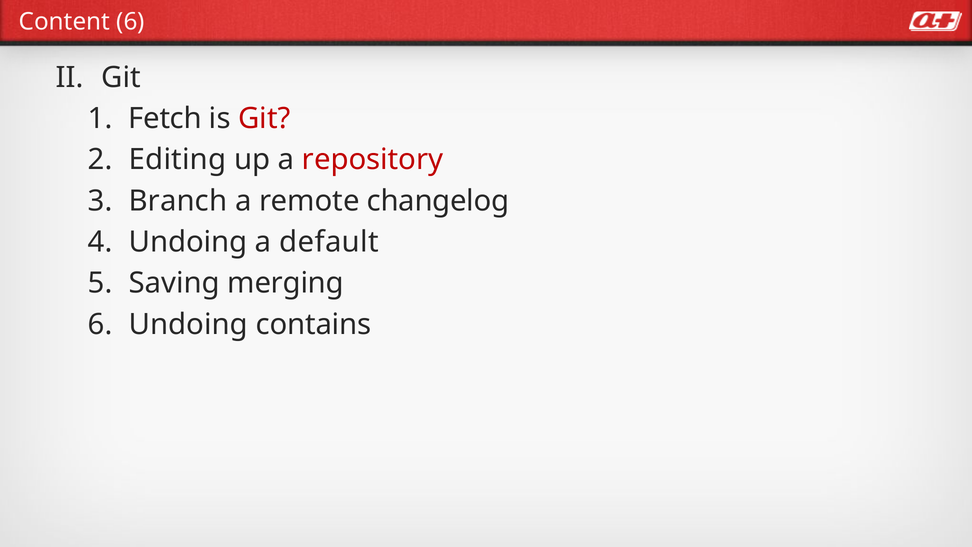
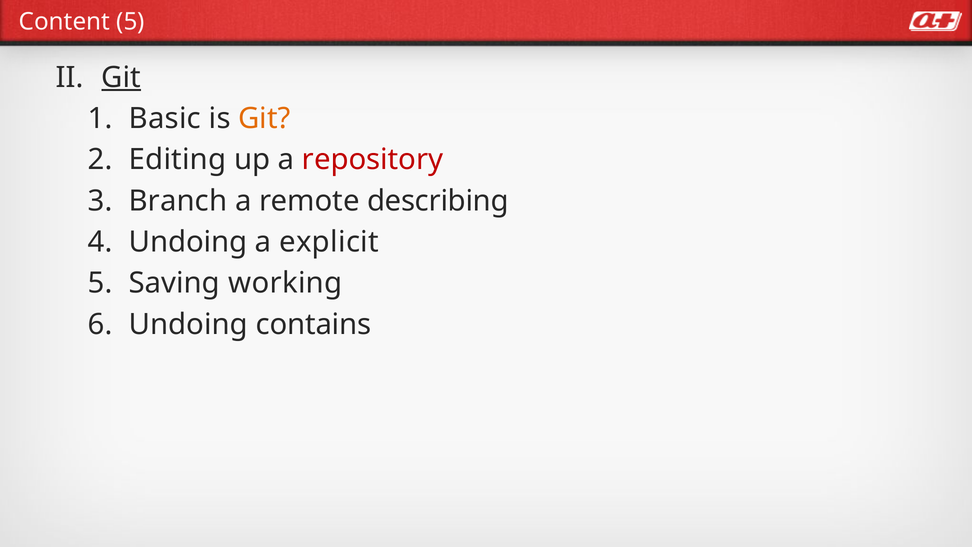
Content 6: 6 -> 5 (131, 22)
Git underline: none -> present (121, 77)
Fetch: Fetch -> Basic (165, 118)
Git colour: red -> orange (264, 118)
changelog: changelog -> describing (438, 201)
default: default -> explicit (329, 242)
merging: merging -> working (285, 283)
